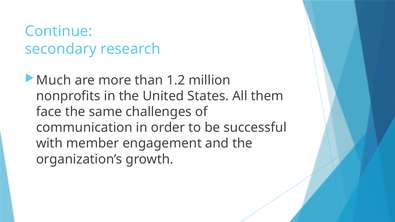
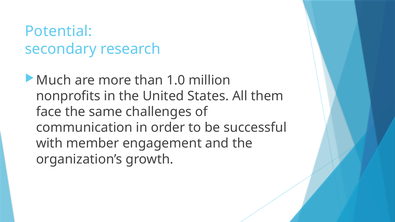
Continue: Continue -> Potential (59, 31)
1.2: 1.2 -> 1.0 (176, 80)
